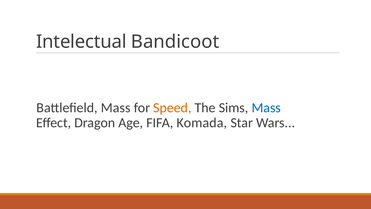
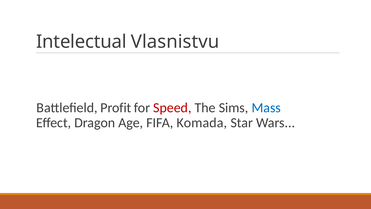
Bandicoot: Bandicoot -> Vlasnistvu (175, 42)
Battlefield Mass: Mass -> Profit (116, 108)
Speed colour: orange -> red (172, 108)
